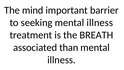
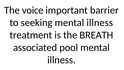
mind: mind -> voice (33, 10)
than: than -> pool (69, 47)
